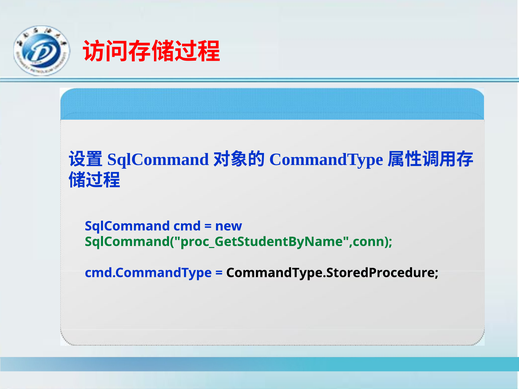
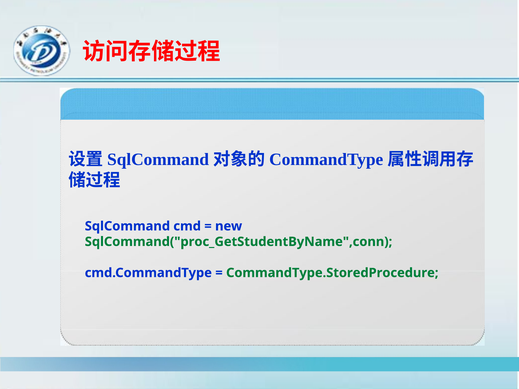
CommandType.StoredProcedure colour: black -> green (332, 273)
